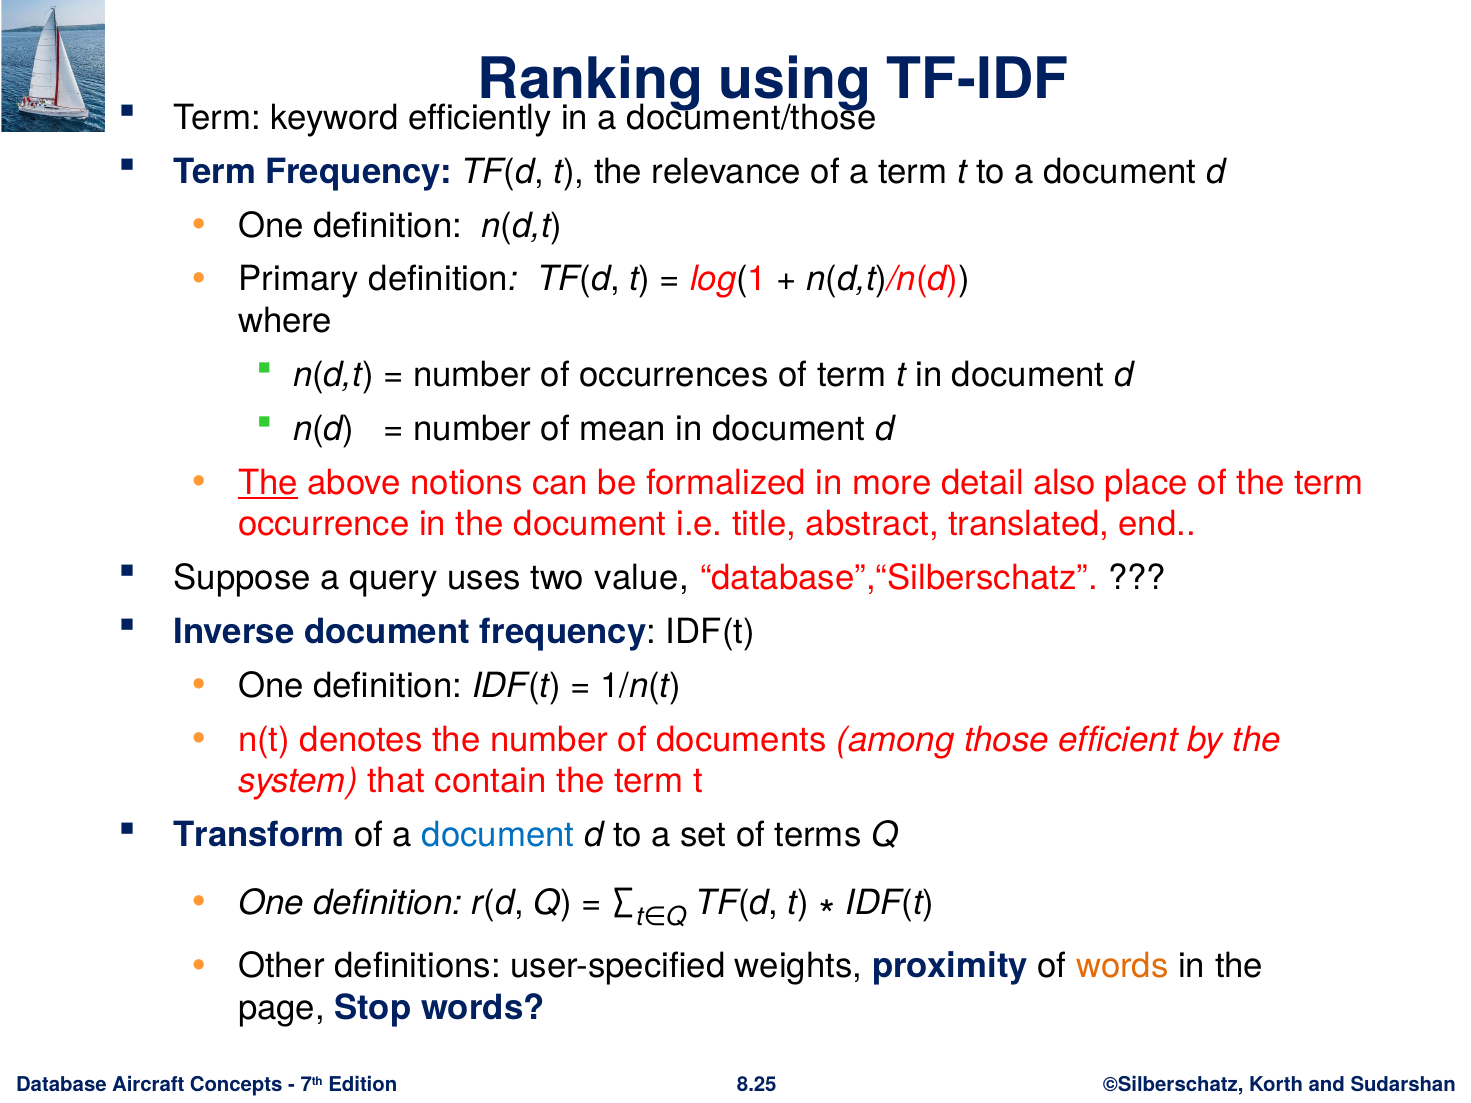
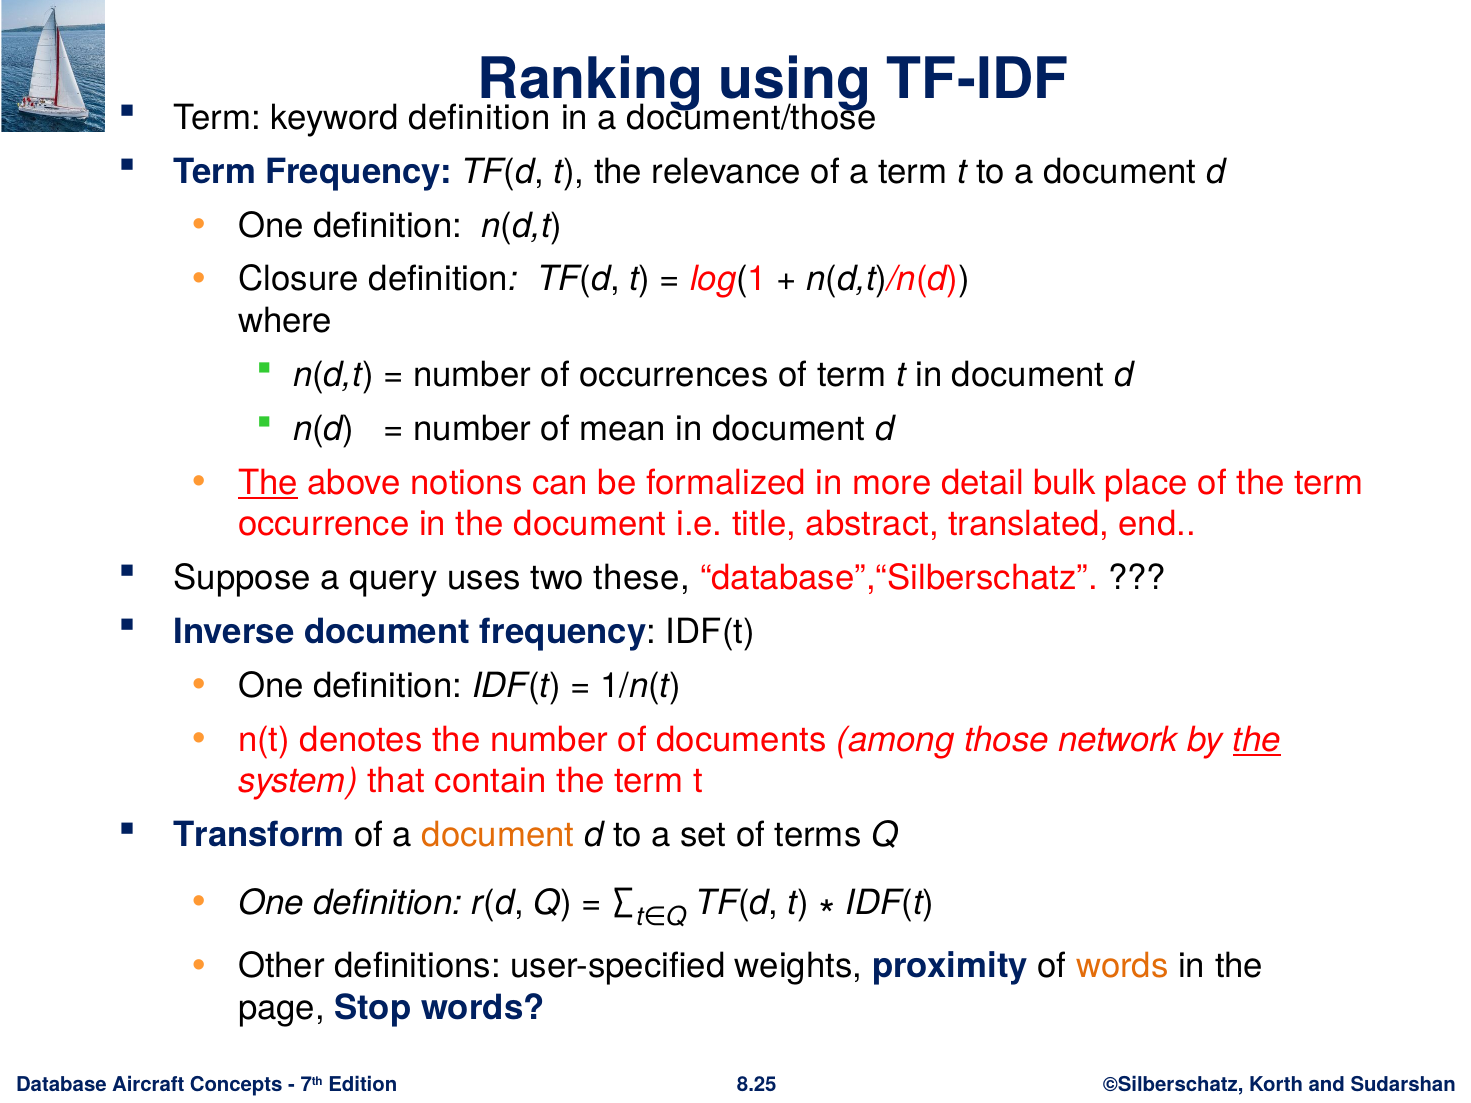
keyword efficiently: efficiently -> definition (480, 118)
Primary: Primary -> Closure (298, 280)
also: also -> bulk (1065, 483)
value: value -> these (642, 578)
efficient: efficient -> network (1118, 740)
the underline: none -> present (1257, 740)
document colour: blue -> orange (498, 836)
